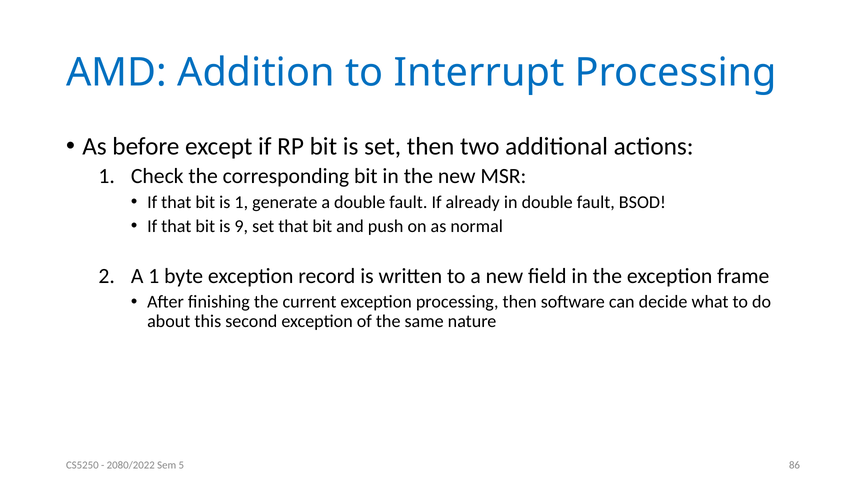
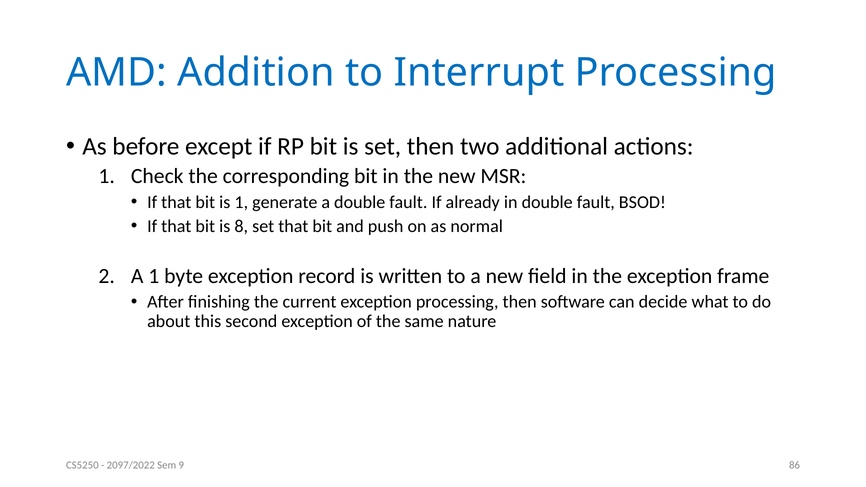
9: 9 -> 8 (241, 226)
2080/2022: 2080/2022 -> 2097/2022 (131, 465)
5: 5 -> 9 (181, 465)
